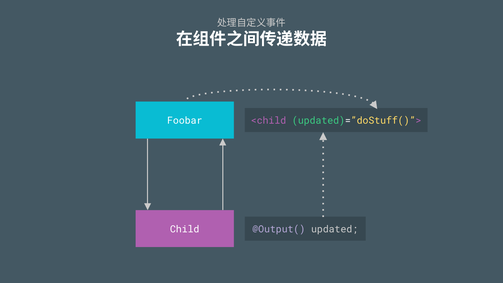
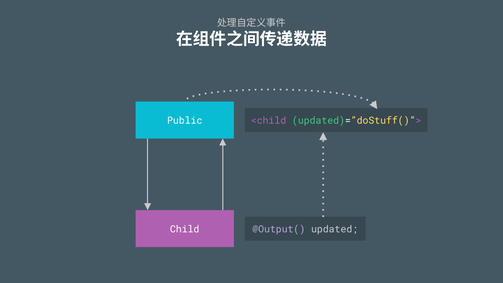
Foobar: Foobar -> Public (185, 121)
